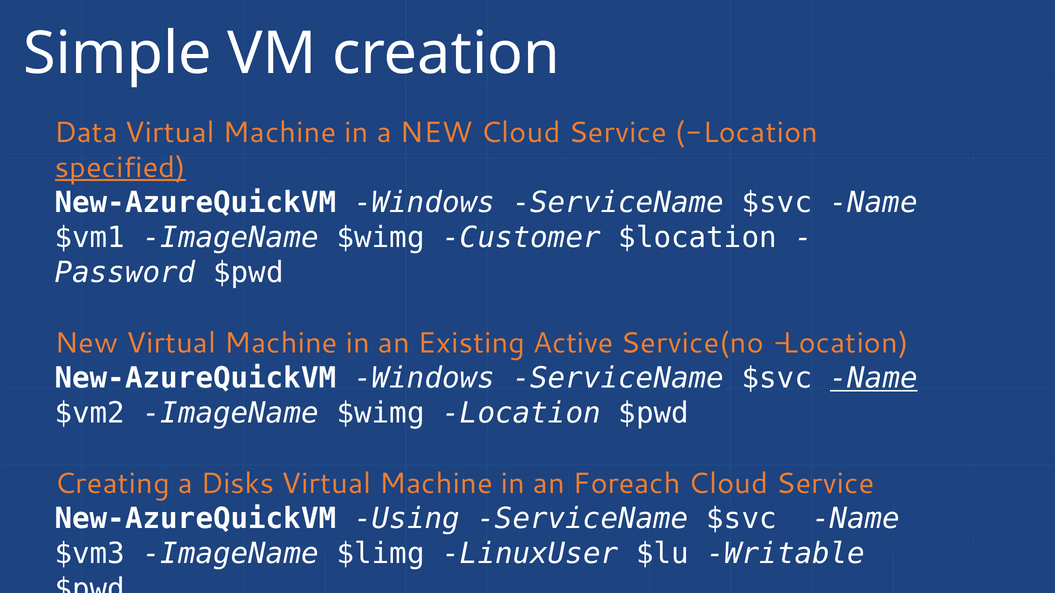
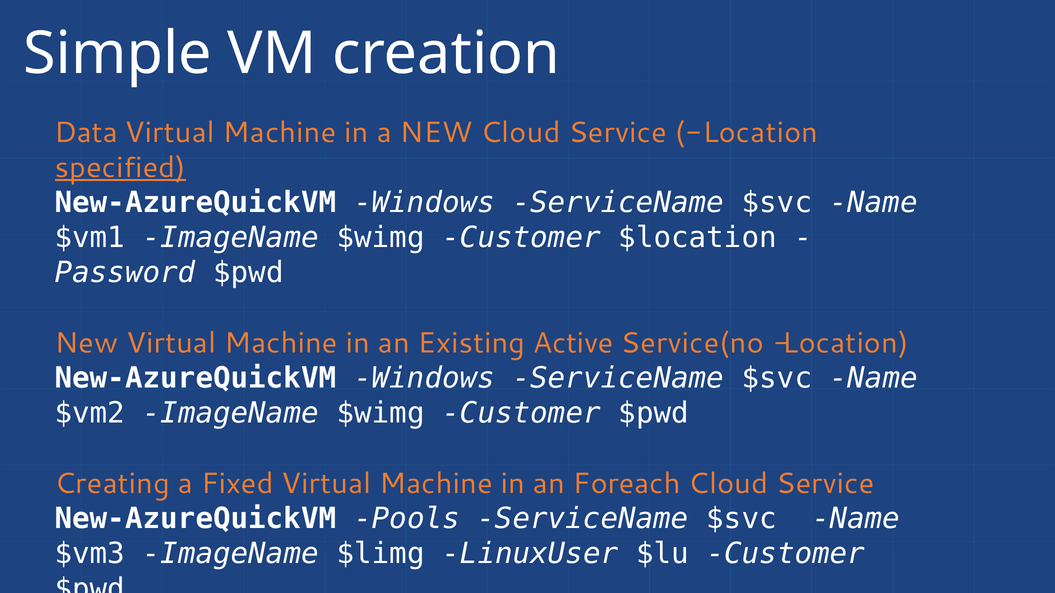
Name underline: present -> none (874, 378)
$vm2 ImageName $wimg Location: Location -> Customer (522, 414)
Disks: Disks -> Fixed (237, 484)
Using: Using -> Pools (407, 519)
$lu Writable: Writable -> Customer (786, 554)
